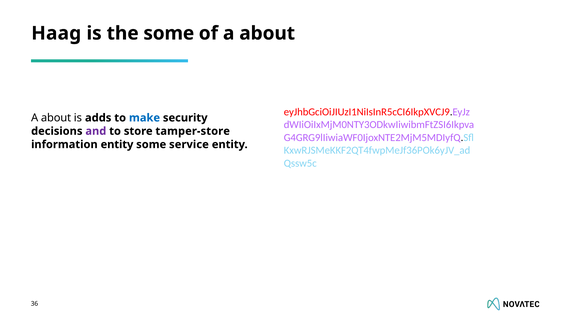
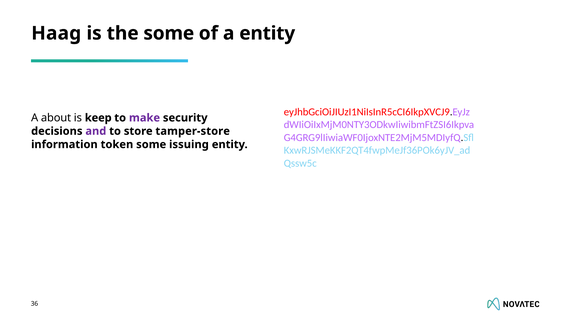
of a about: about -> entity (267, 33)
adds: adds -> keep (98, 118)
make colour: blue -> purple (145, 118)
information entity: entity -> token (117, 145)
service: service -> issuing (189, 145)
